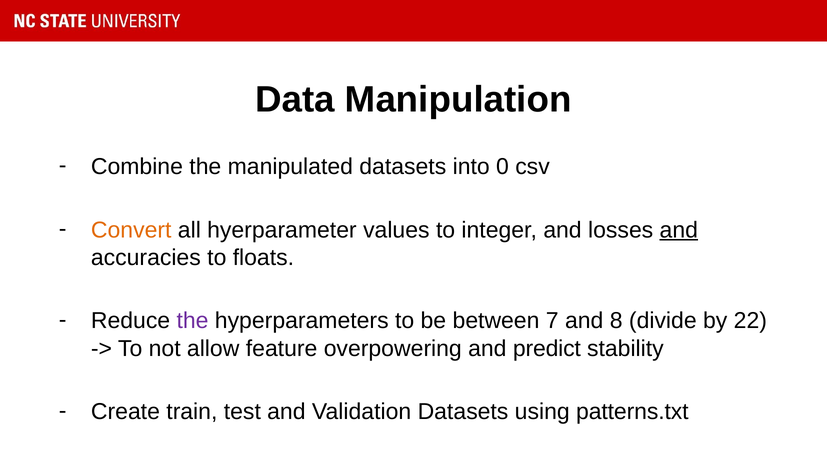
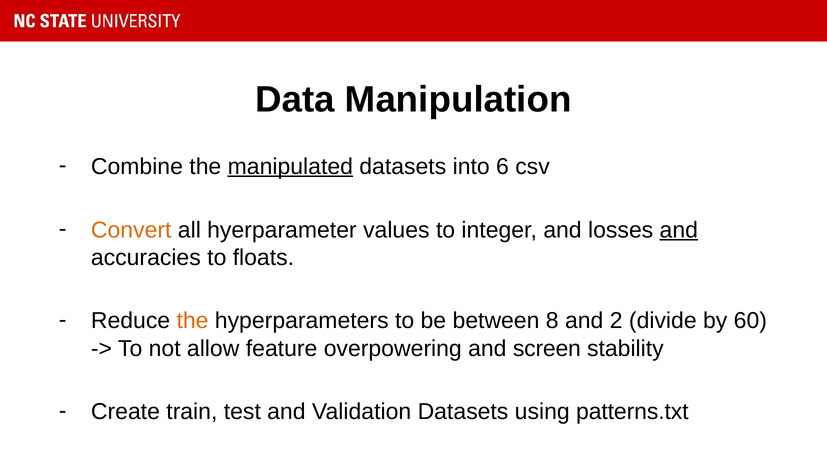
manipulated underline: none -> present (290, 167)
0: 0 -> 6 (502, 167)
the colour: purple -> orange (193, 321)
7: 7 -> 8 (552, 321)
8: 8 -> 2 (616, 321)
22: 22 -> 60 (750, 321)
predict: predict -> screen (547, 349)
